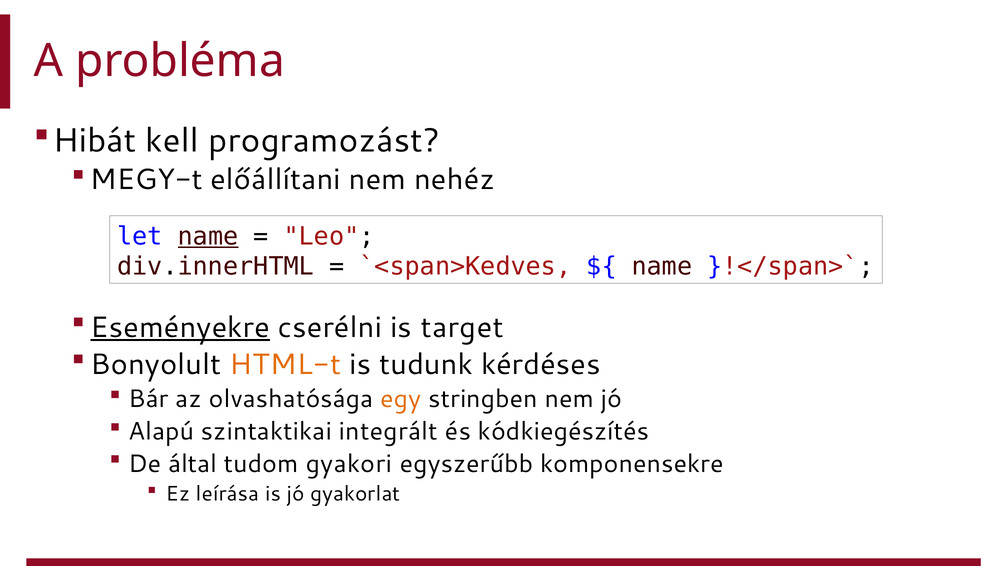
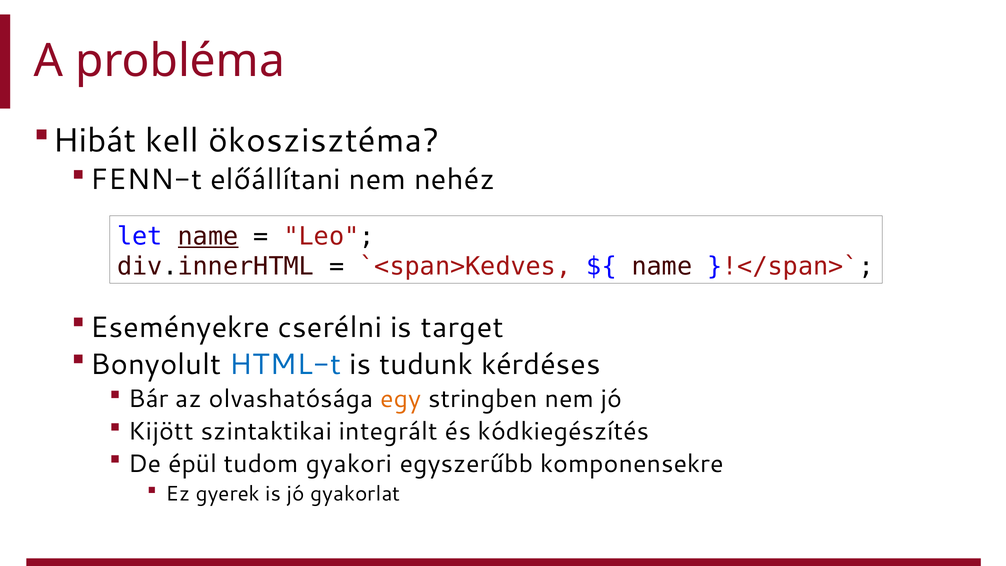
programozást: programozást -> ökoszisztéma (324, 140)
MEGY-t: MEGY-t -> FENN-t (146, 180)
Eseményekre underline: present -> none (180, 327)
HTML-t colour: orange -> blue (285, 364)
Alapú: Alapú -> Kijött (161, 431)
által: által -> épül (193, 464)
leírása: leírása -> gyerek (228, 494)
